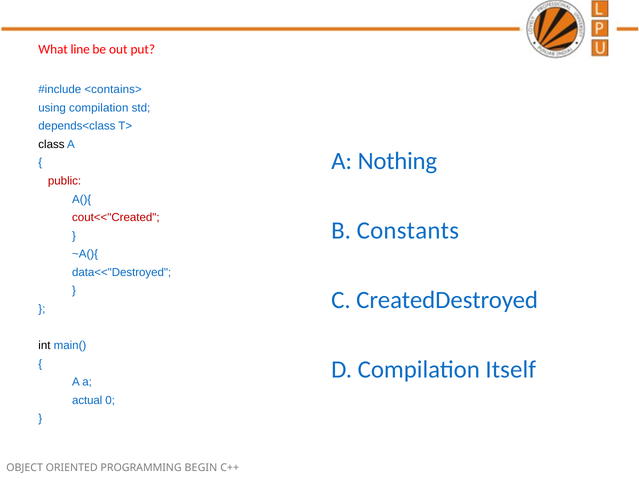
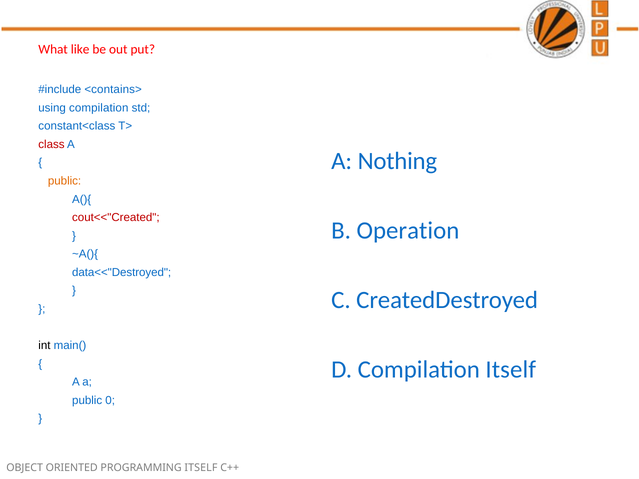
line: line -> like (80, 49)
depends<class: depends<class -> constant<class (77, 126)
class colour: black -> red (51, 144)
public colour: red -> orange (65, 181)
Constants: Constants -> Operation (408, 231)
actual: actual -> public (87, 400)
BEGIN: BEGIN -> ITSELF (201, 468)
